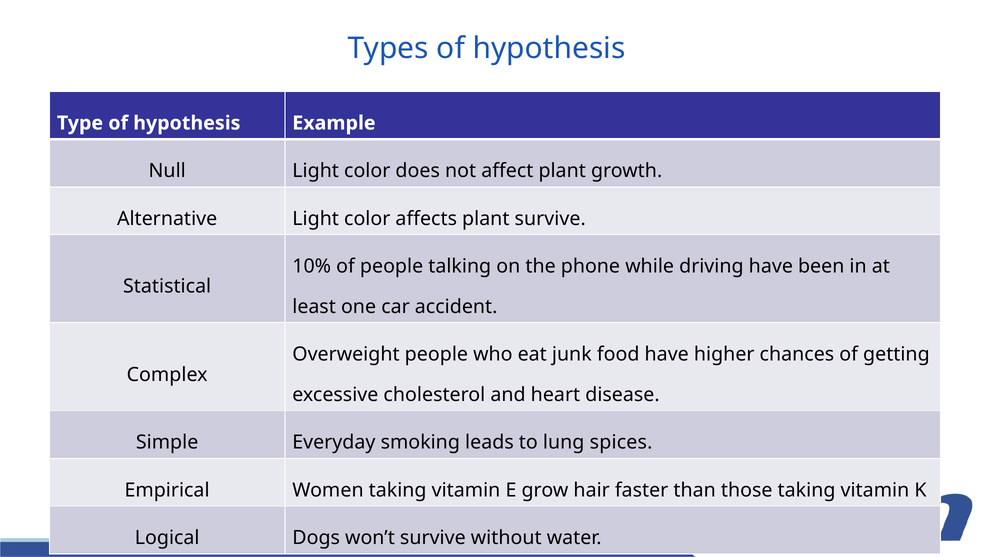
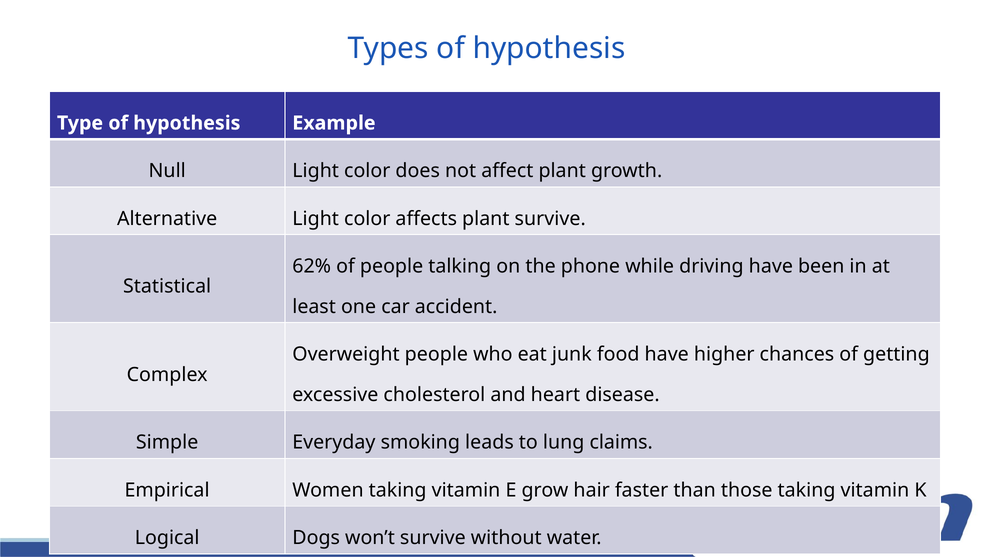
10%: 10% -> 62% (312, 266)
spices: spices -> claims (621, 442)
